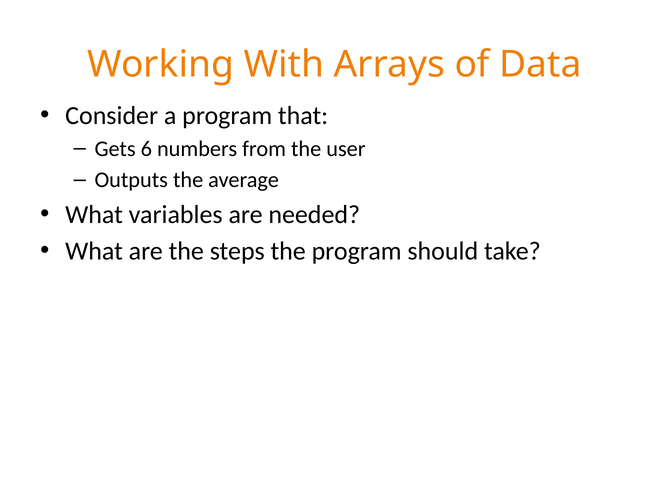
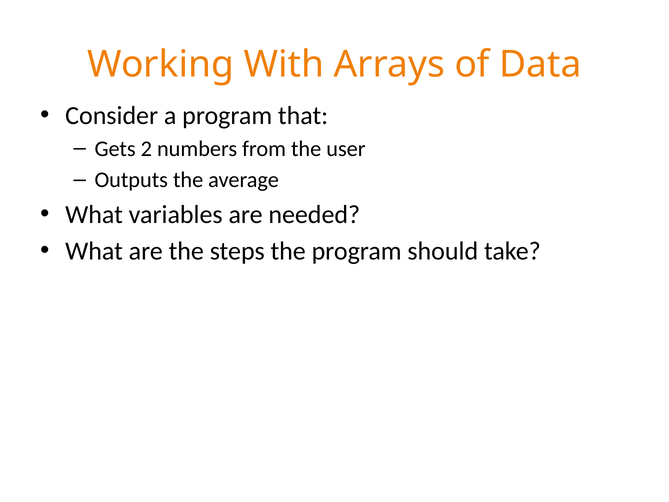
6: 6 -> 2 (146, 149)
